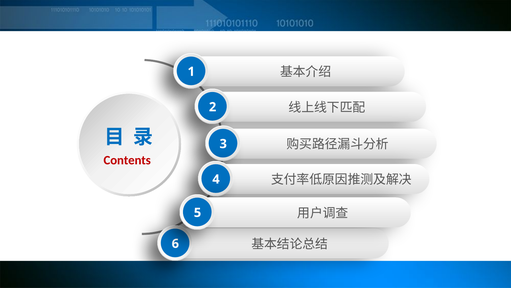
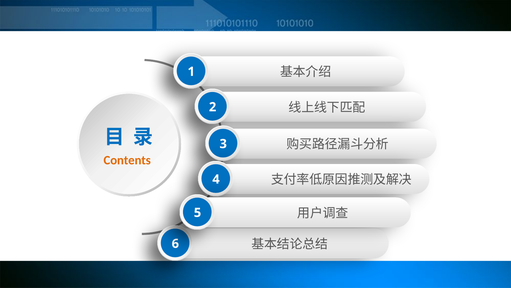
Contents colour: red -> orange (127, 160)
